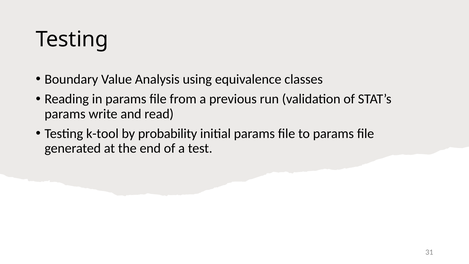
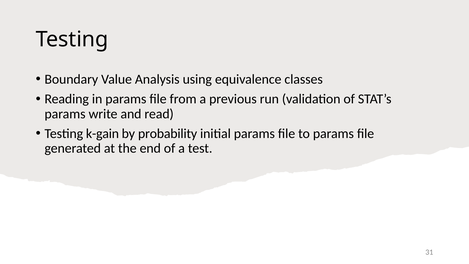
k-tool: k-tool -> k-gain (102, 133)
